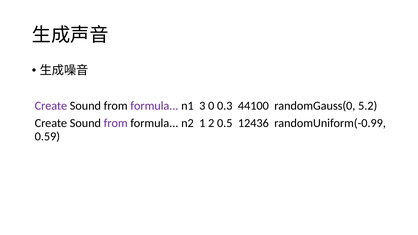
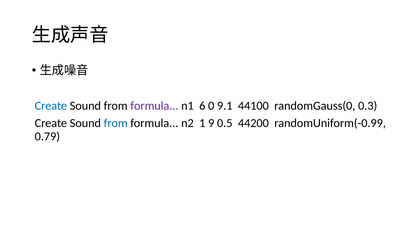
Create colour: purple -> blue (51, 106)
3: 3 -> 6 (202, 106)
0.3: 0.3 -> 9.1 (225, 106)
5.2: 5.2 -> 0.3 (368, 106)
from colour: purple -> blue (116, 123)
2: 2 -> 9 (211, 123)
12436: 12436 -> 44200 (253, 123)
0.59: 0.59 -> 0.79 (47, 136)
